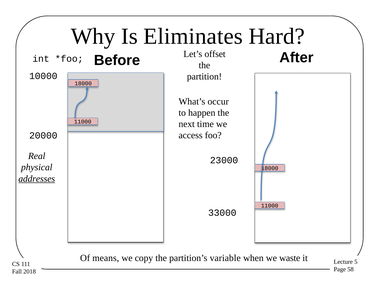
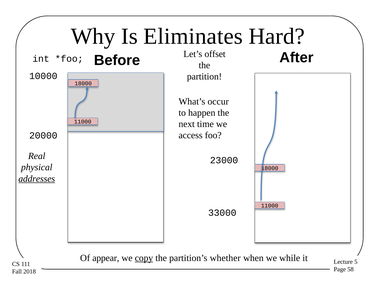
means: means -> appear (106, 258)
copy underline: none -> present (144, 258)
variable: variable -> whether (225, 258)
waste: waste -> while (290, 258)
